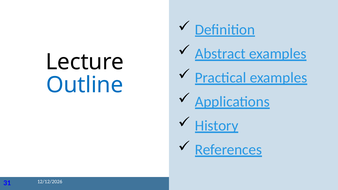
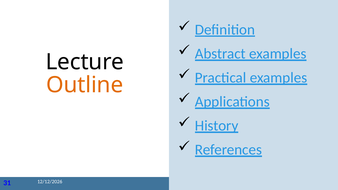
Outline colour: blue -> orange (85, 85)
